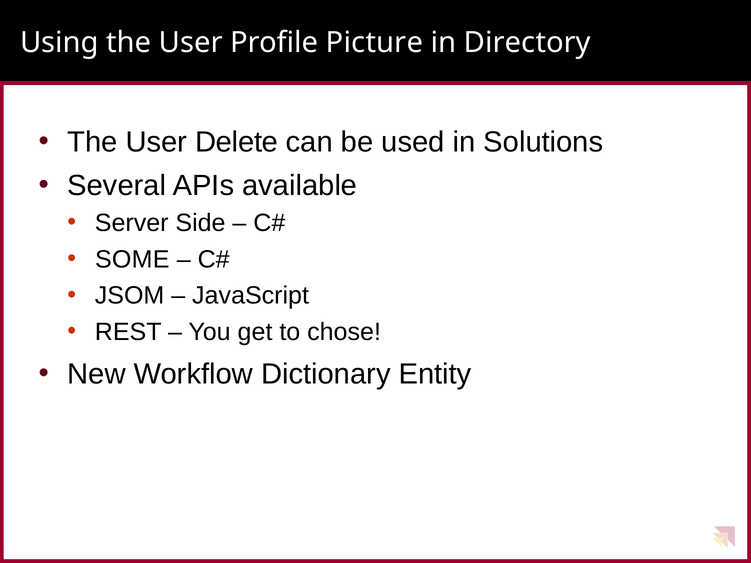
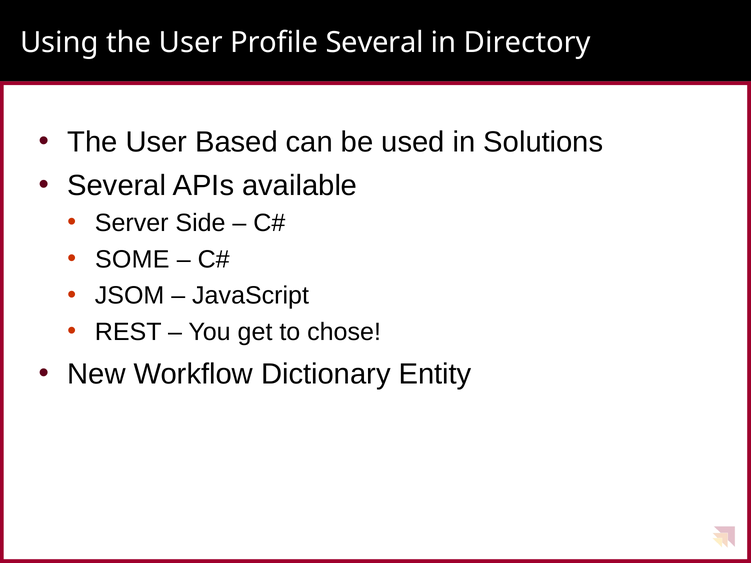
Profile Picture: Picture -> Several (375, 43)
Delete: Delete -> Based (236, 142)
